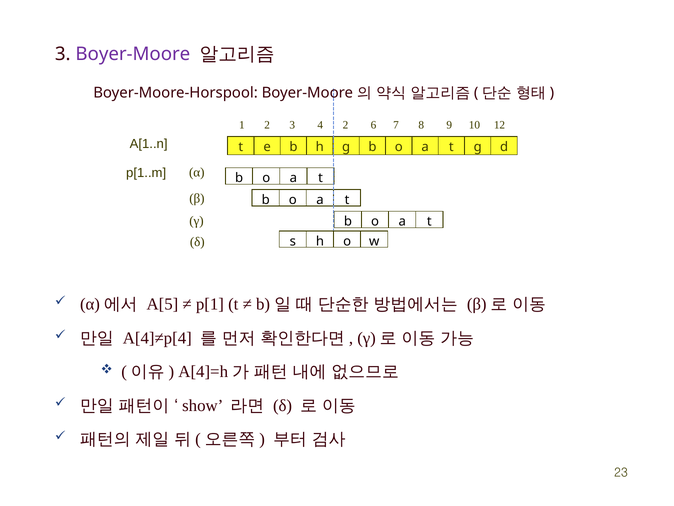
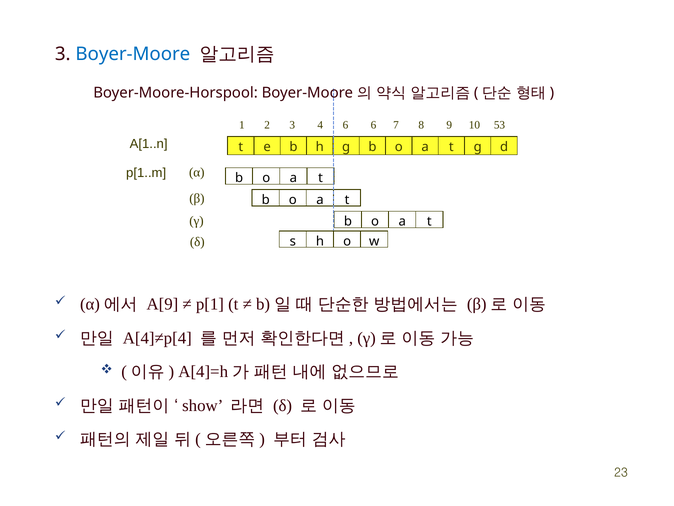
Boyer-Moore colour: purple -> blue (133, 54)
4 2: 2 -> 6 (346, 125)
12: 12 -> 53 (500, 125)
A[5: A[5 -> A[9 (162, 304)
